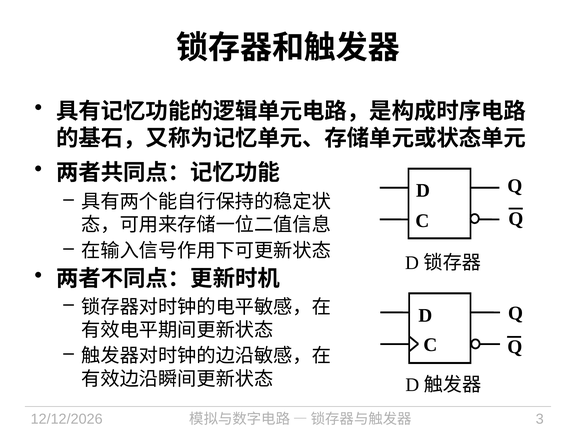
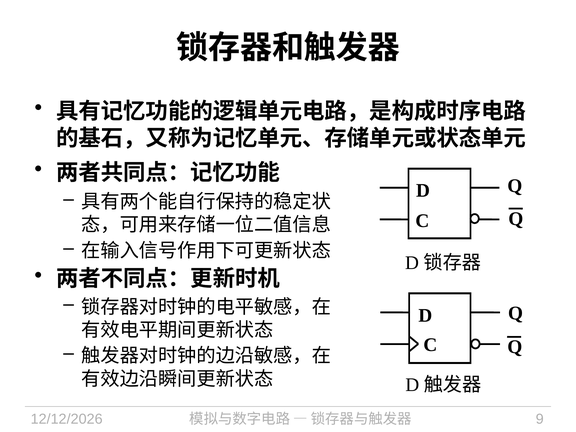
3: 3 -> 9 (540, 419)
